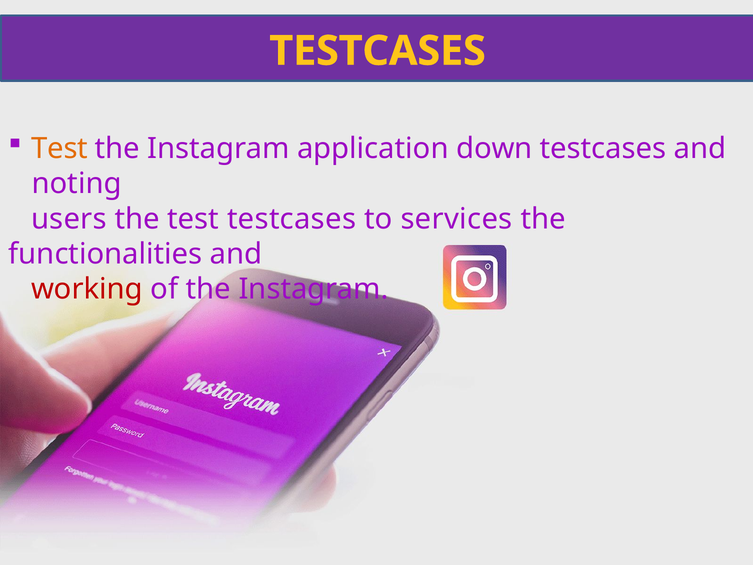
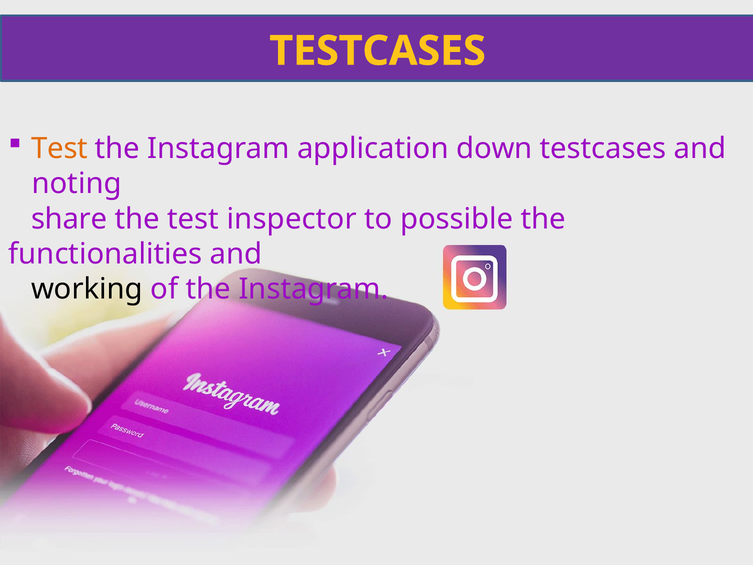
users: users -> share (69, 219)
test testcases: testcases -> inspector (292, 219)
services: services -> possible (457, 219)
working colour: red -> black (87, 289)
